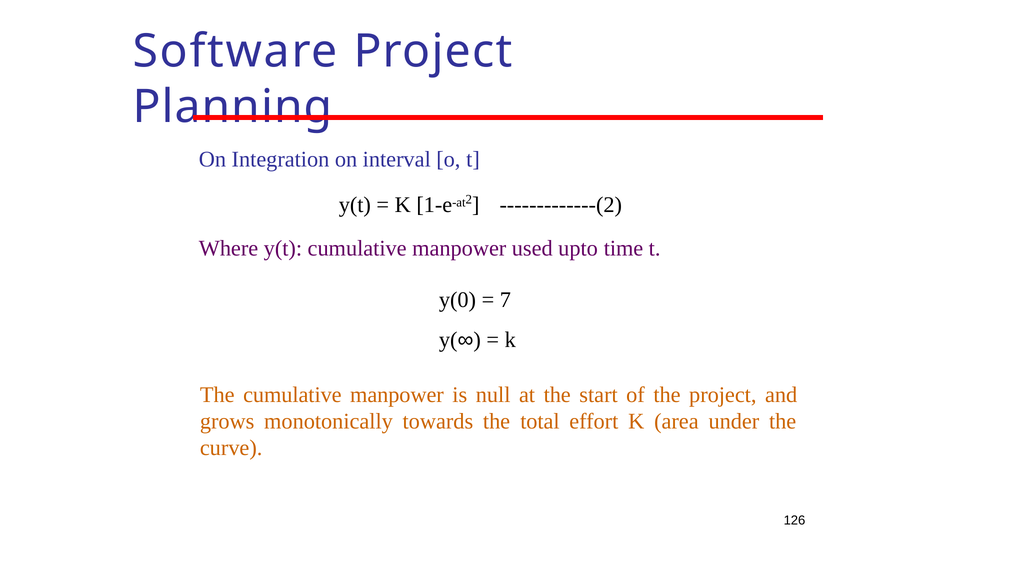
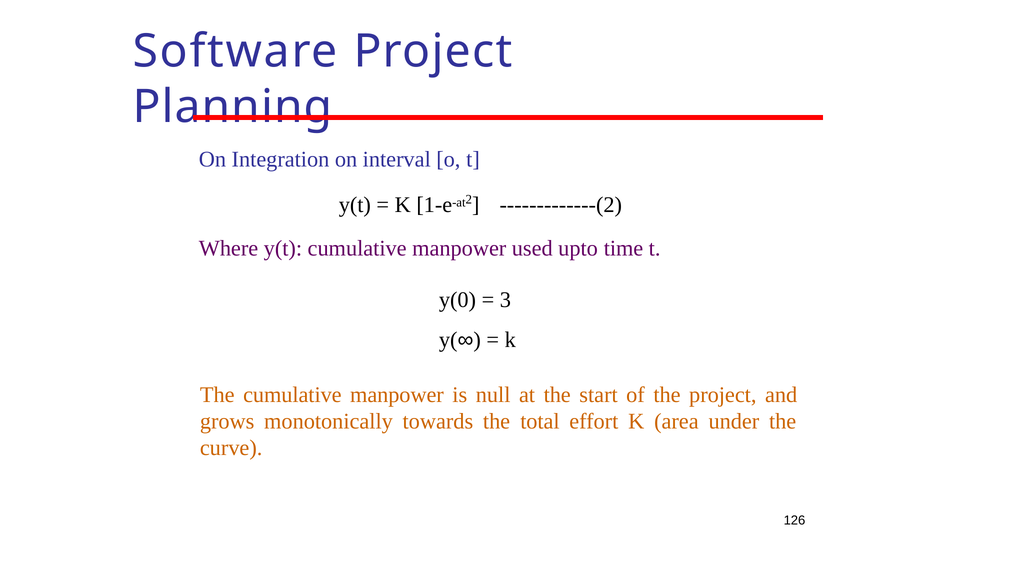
7: 7 -> 3 (505, 300)
